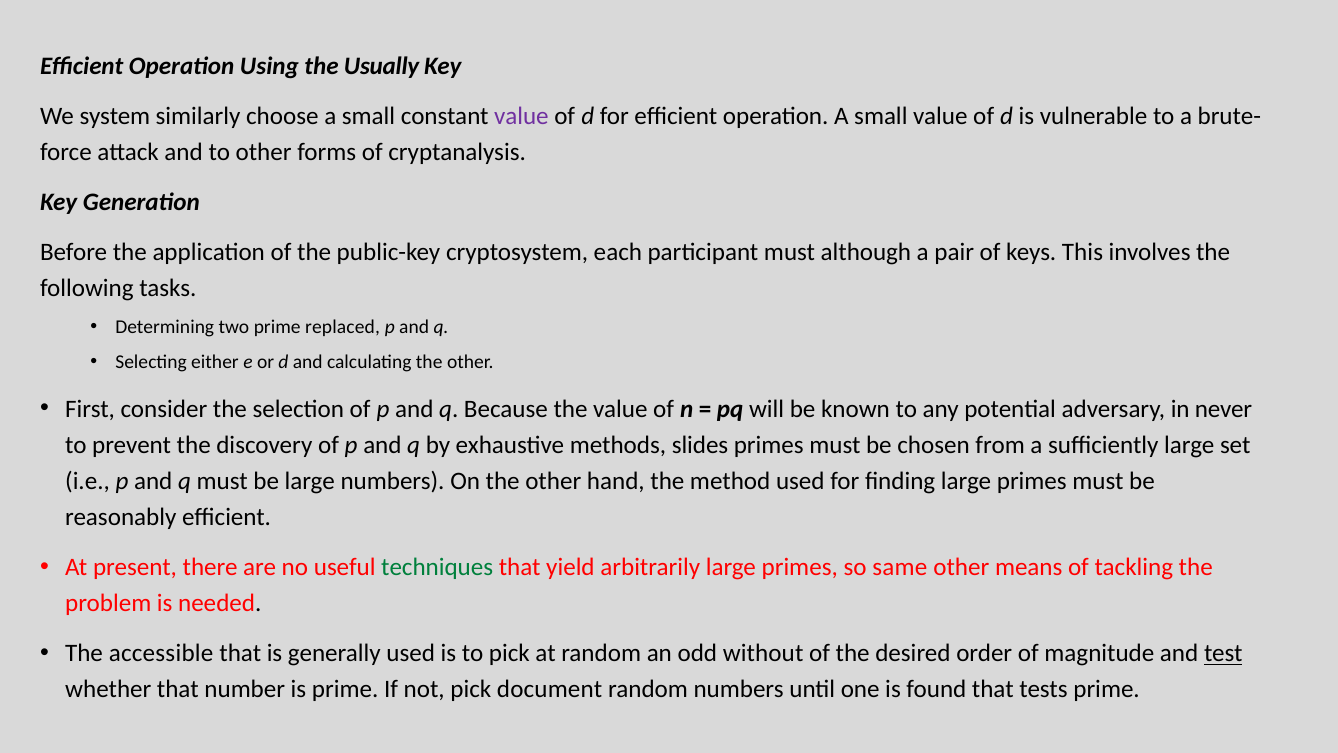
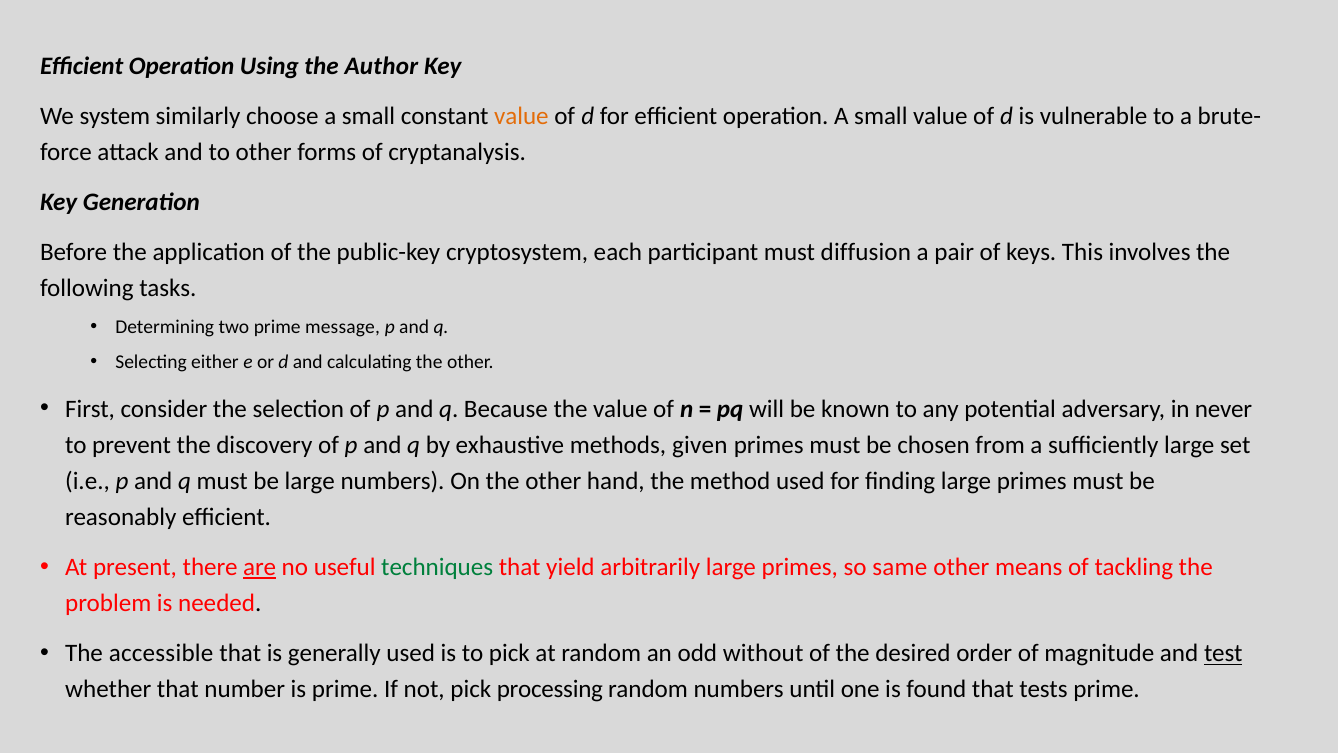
Usually: Usually -> Author (381, 66)
value colour: purple -> orange (521, 116)
although: although -> diffusion (866, 252)
replaced: replaced -> message (343, 327)
slides: slides -> given (700, 445)
are underline: none -> present (260, 567)
document: document -> processing (550, 689)
